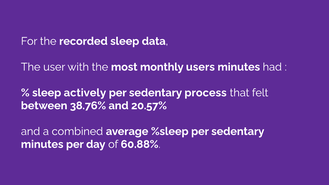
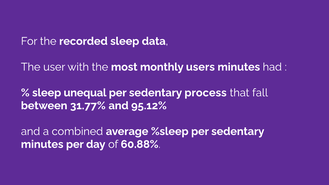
actively: actively -> unequal (85, 93)
felt: felt -> fall (260, 93)
38.76%: 38.76% -> 31.77% (88, 106)
20.57%: 20.57% -> 95.12% (149, 106)
